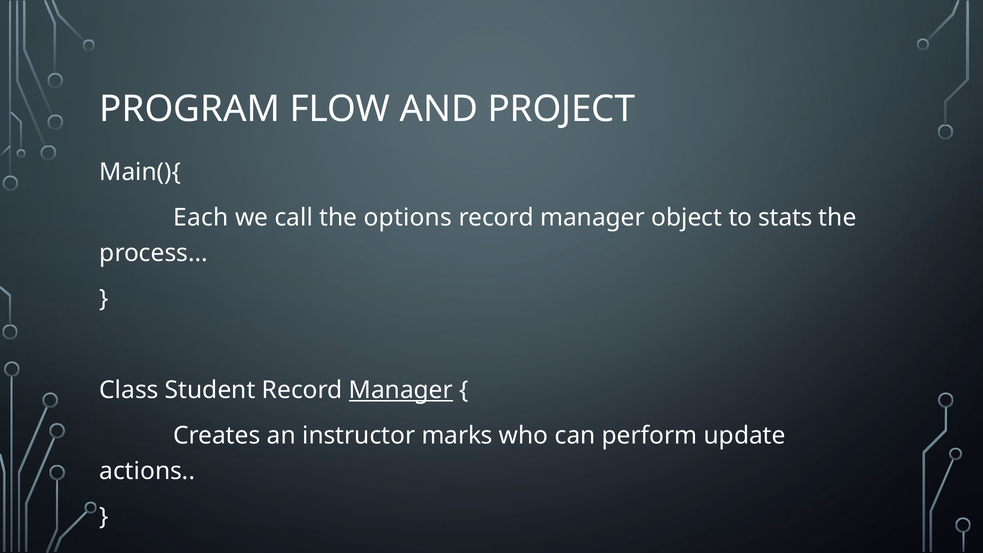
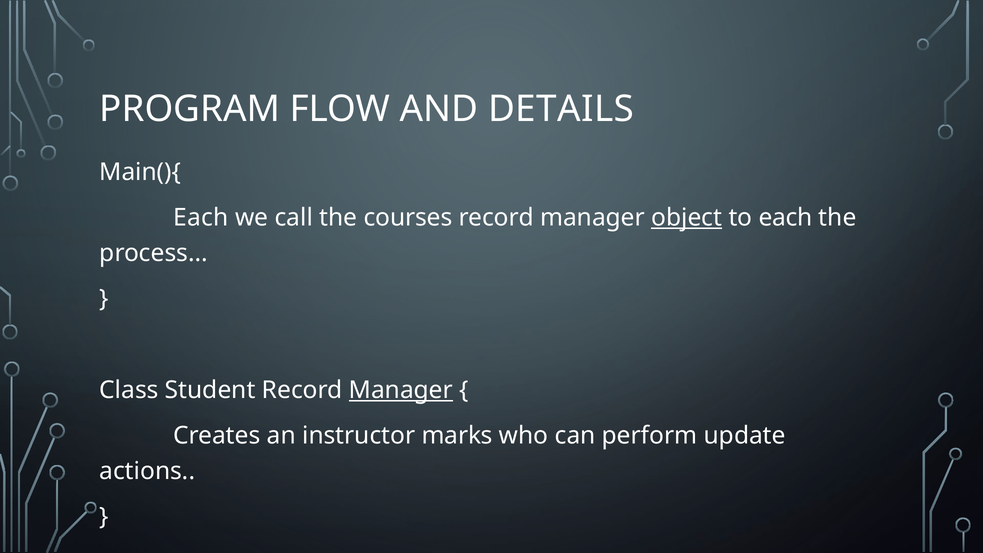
PROJECT: PROJECT -> DETAILS (561, 109)
options: options -> courses (408, 218)
object underline: none -> present (687, 218)
to stats: stats -> each (786, 218)
